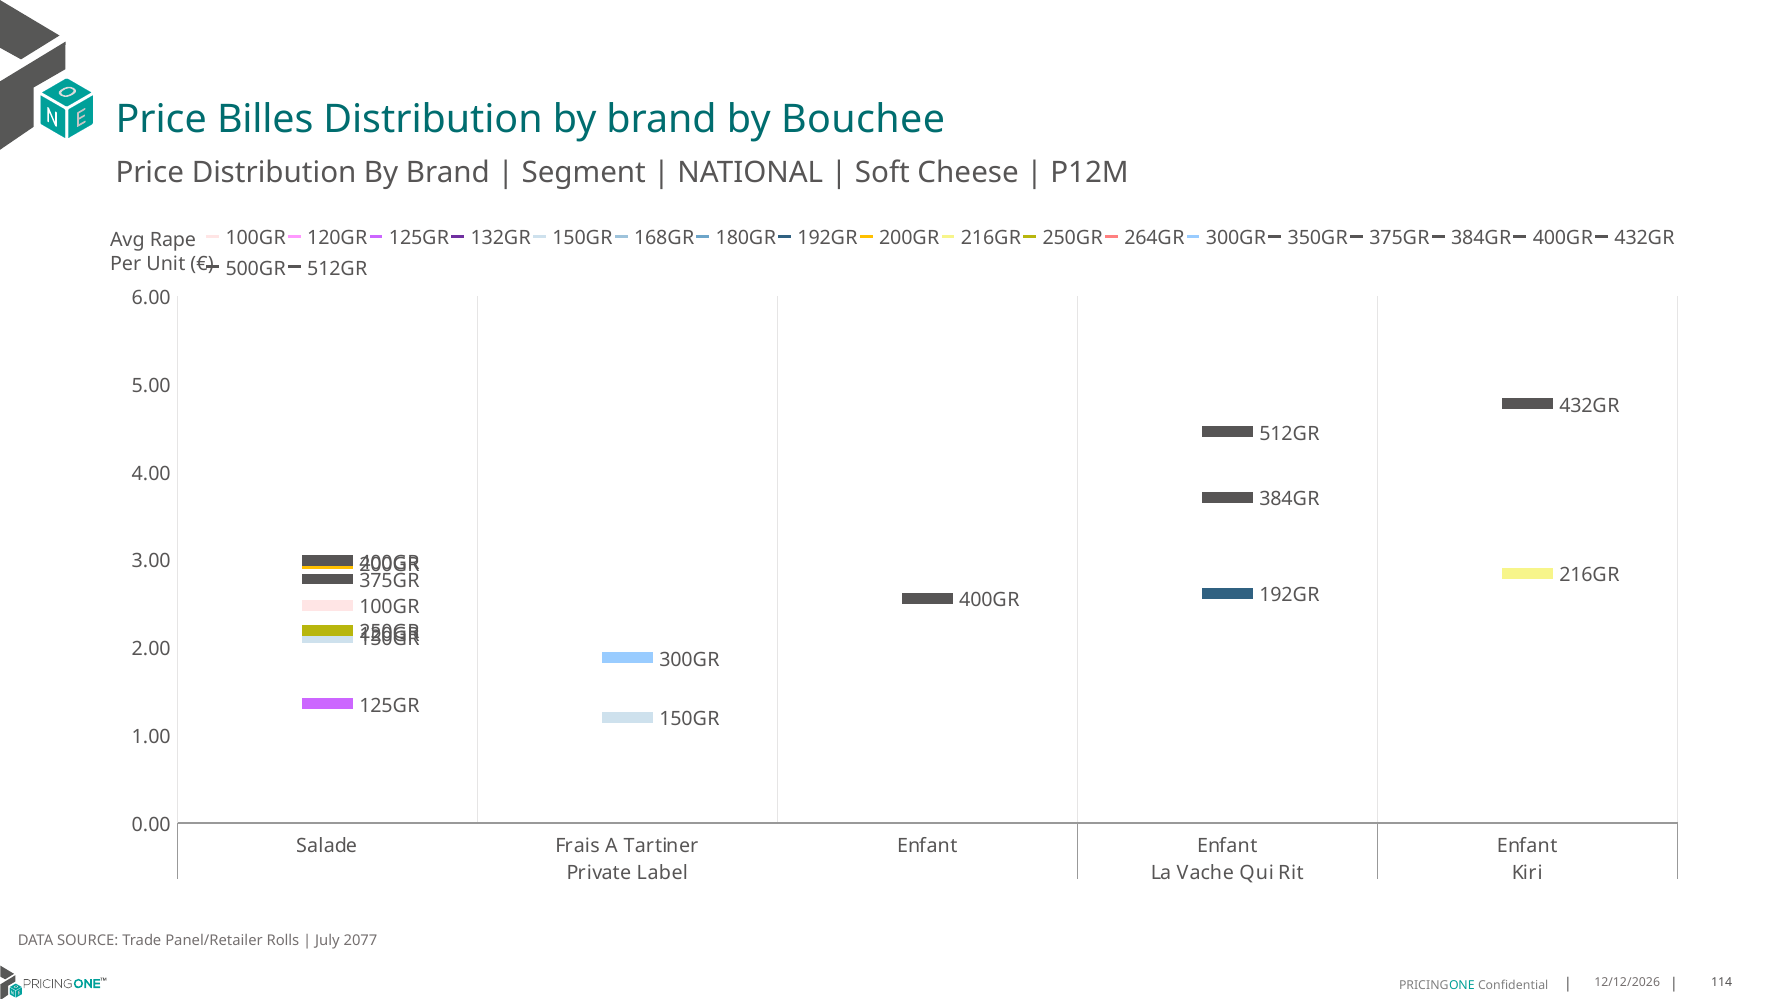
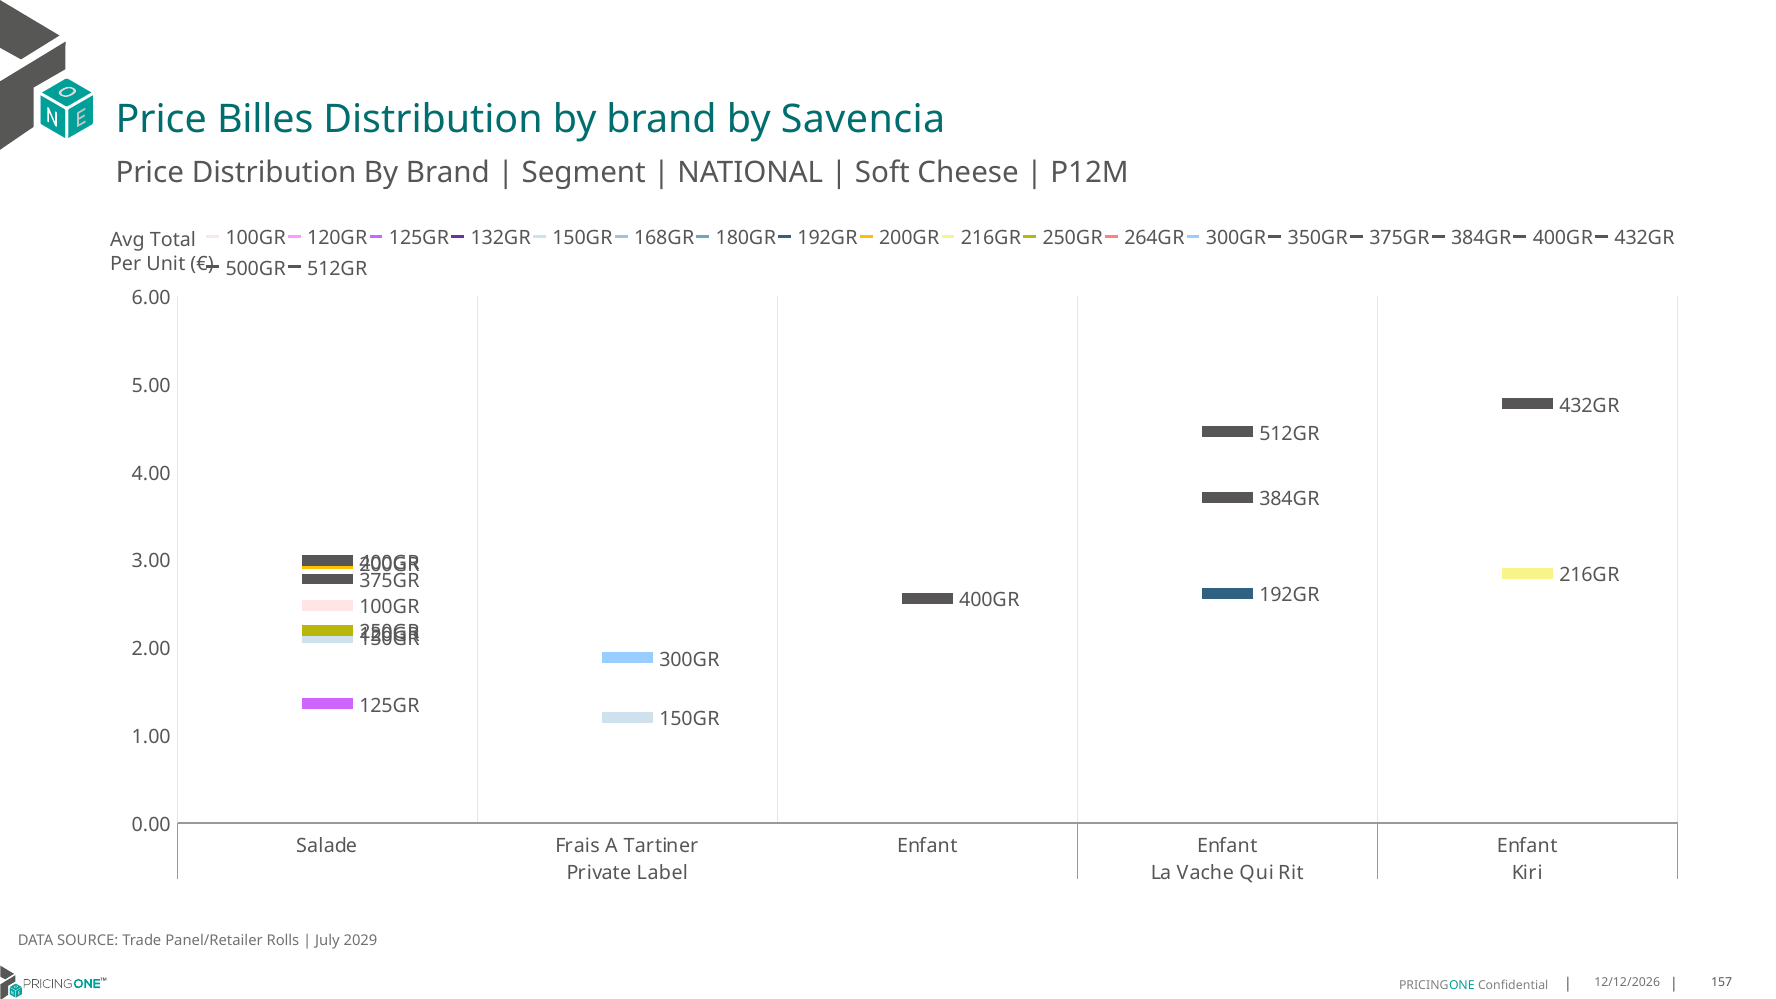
Bouchee: Bouchee -> Savencia (863, 119)
Rape: Rape -> Total (173, 240)
2077: 2077 -> 2029 (361, 941)
114: 114 -> 157 (1722, 982)
